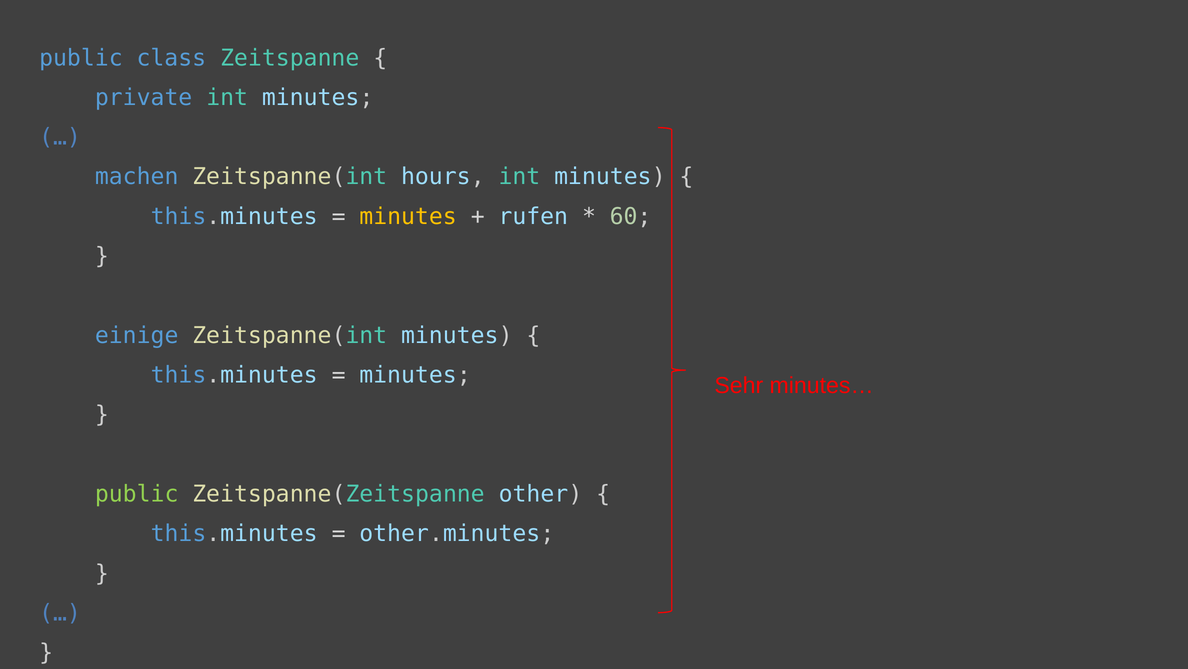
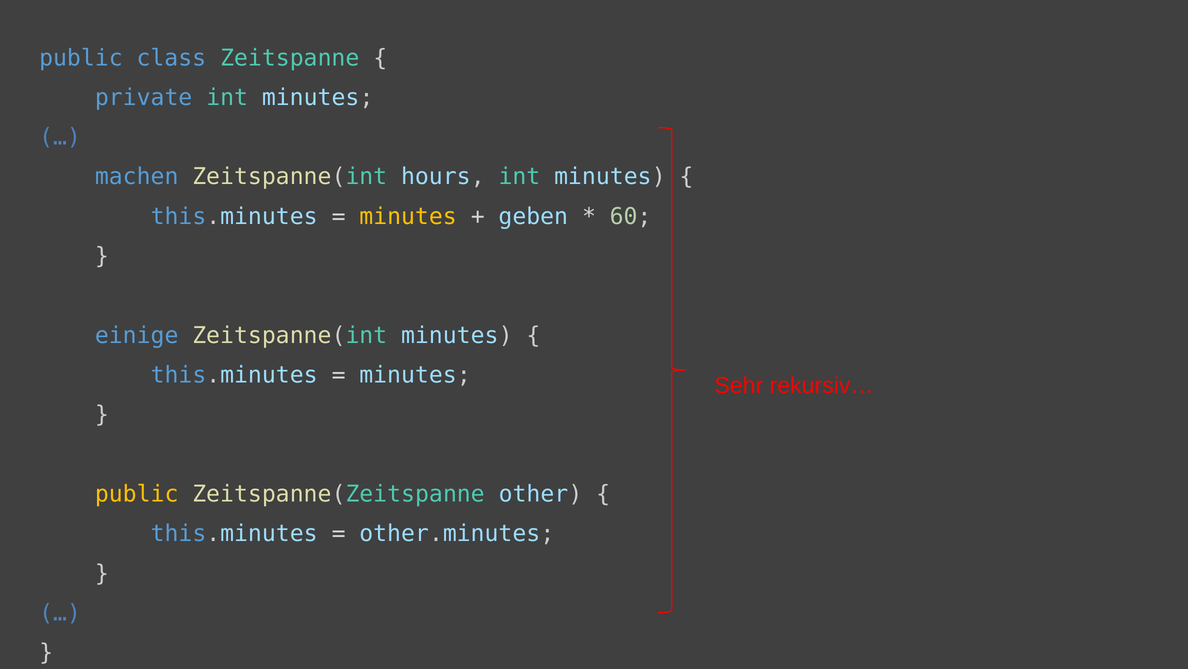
rufen: rufen -> geben (533, 216)
minutes…: minutes… -> rekursiv… (822, 385)
public colour: light green -> yellow (137, 494)
